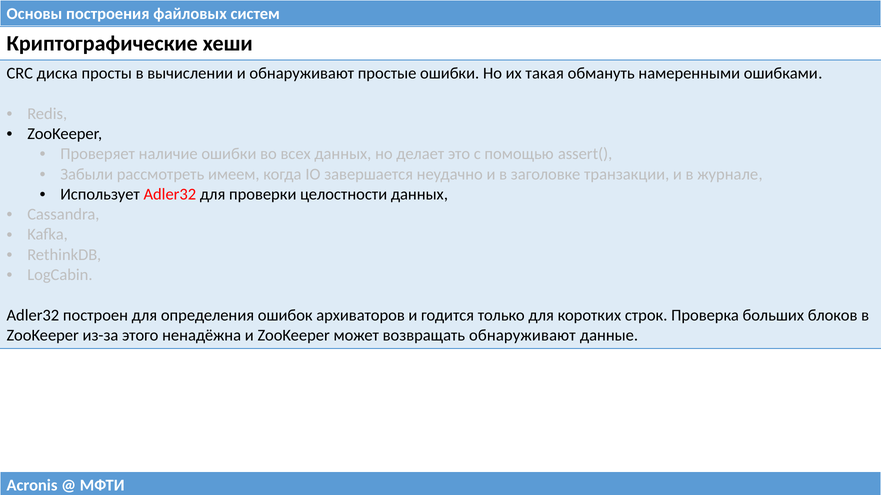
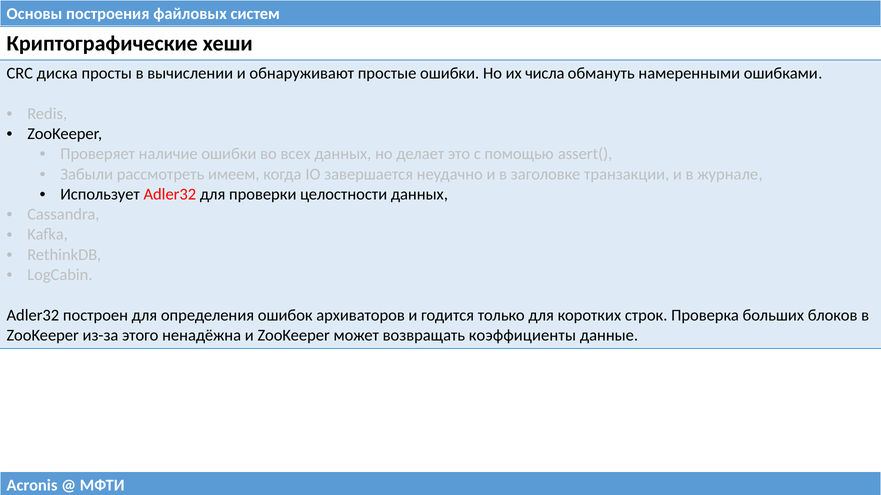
такая: такая -> числа (545, 74)
возвращать обнаруживают: обнаруживают -> коэффициенты (522, 336)
